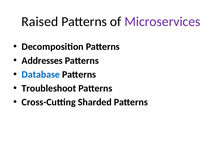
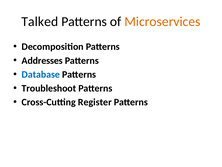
Raised: Raised -> Talked (40, 21)
Microservices colour: purple -> orange (162, 21)
Sharded: Sharded -> Register (95, 102)
